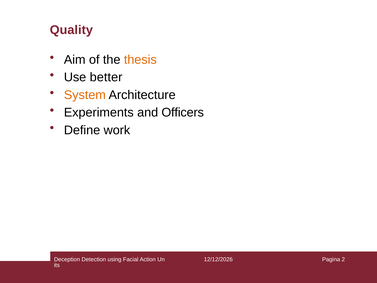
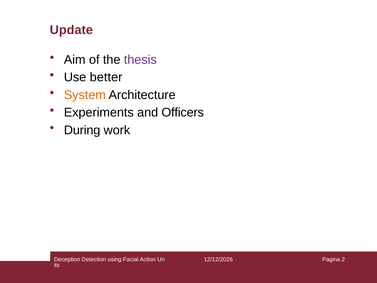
Quality: Quality -> Update (71, 30)
thesis colour: orange -> purple (140, 60)
Define: Define -> During (82, 130)
